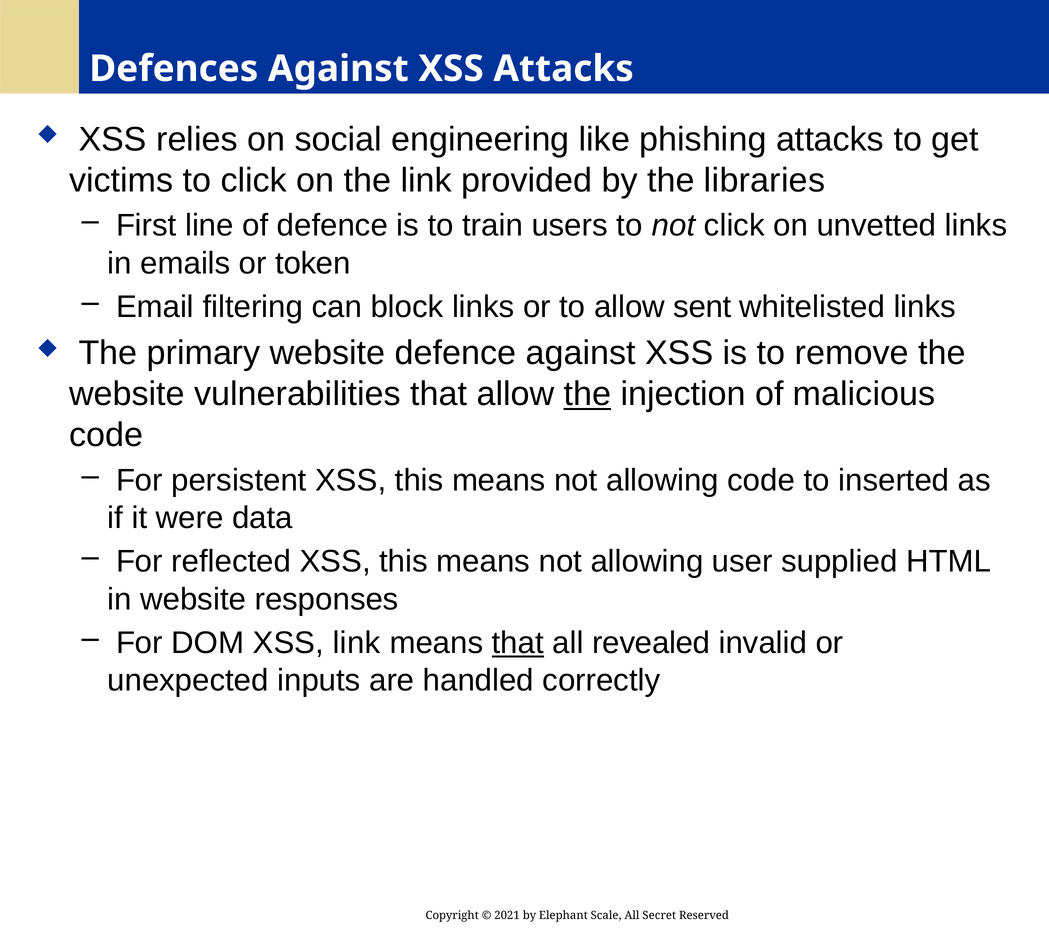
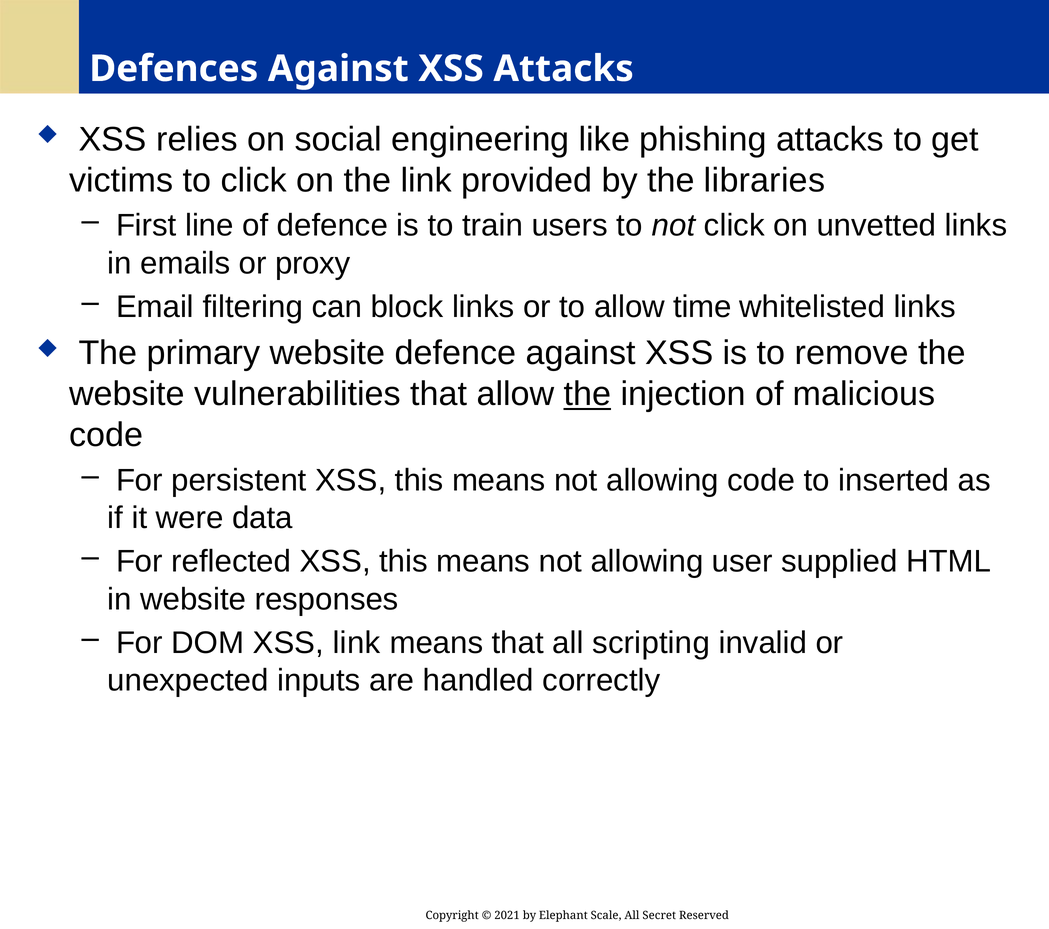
token: token -> proxy (313, 263)
sent: sent -> time (702, 307)
that underline: present -> none (518, 643)
revealed: revealed -> scripting (651, 643)
